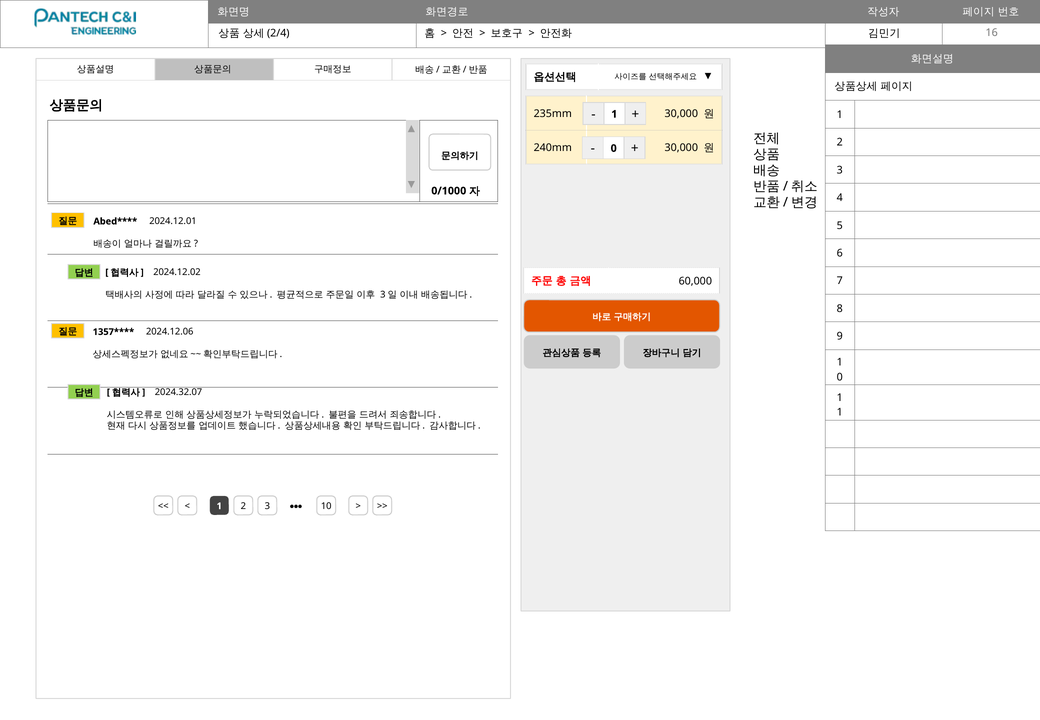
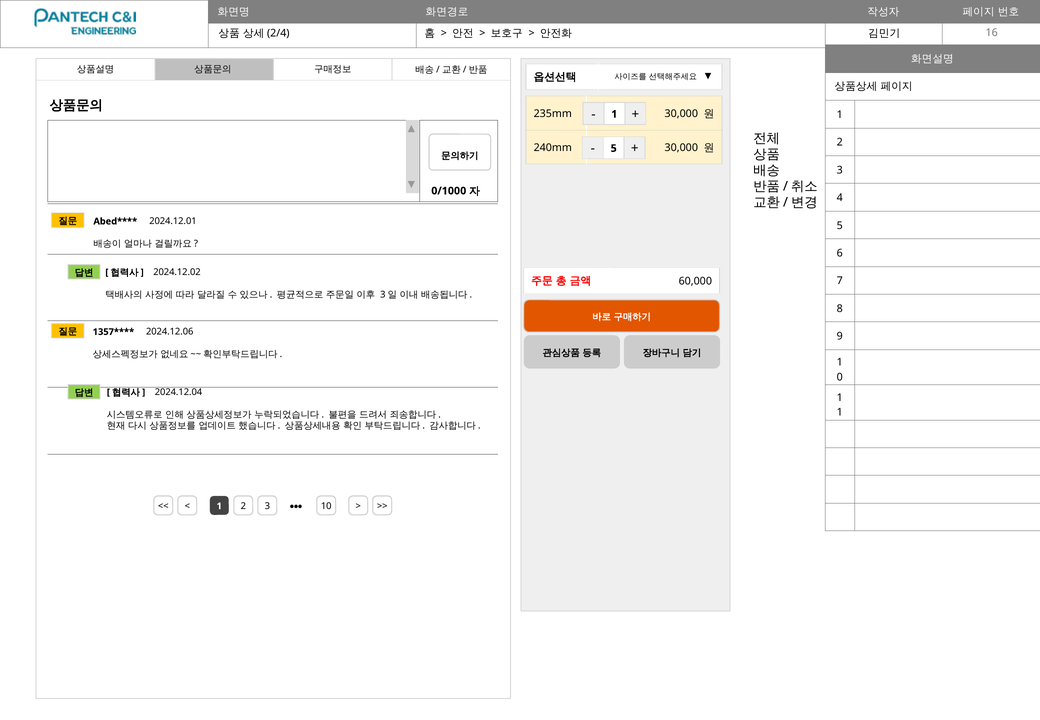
0: 0 -> 5 (614, 148)
2024.32.07: 2024.32.07 -> 2024.12.04 (178, 392)
